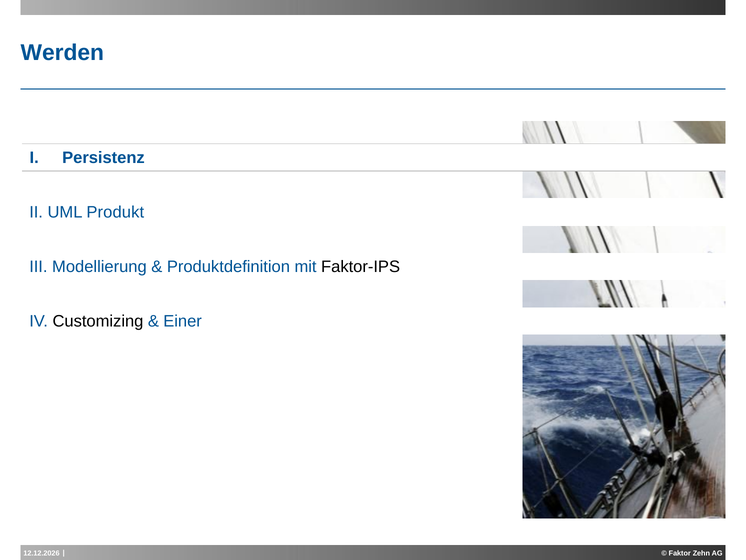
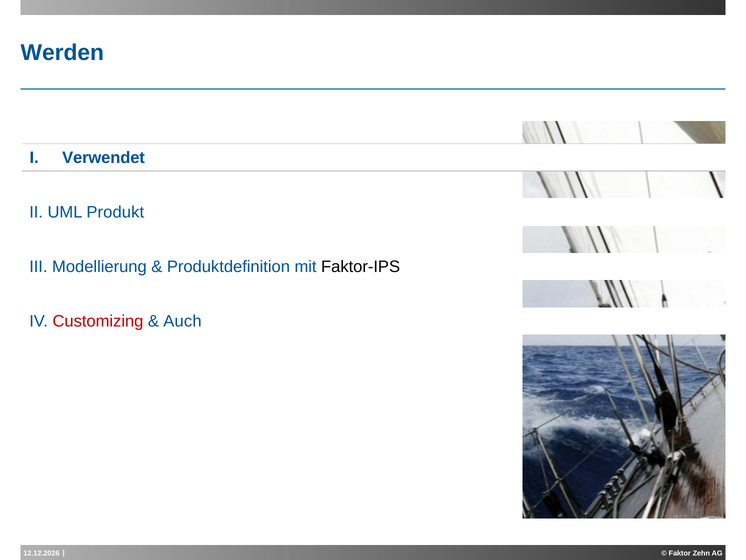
Persistenz: Persistenz -> Verwendet (104, 158)
Customizing colour: black -> red (98, 321)
Einer: Einer -> Auch (182, 321)
